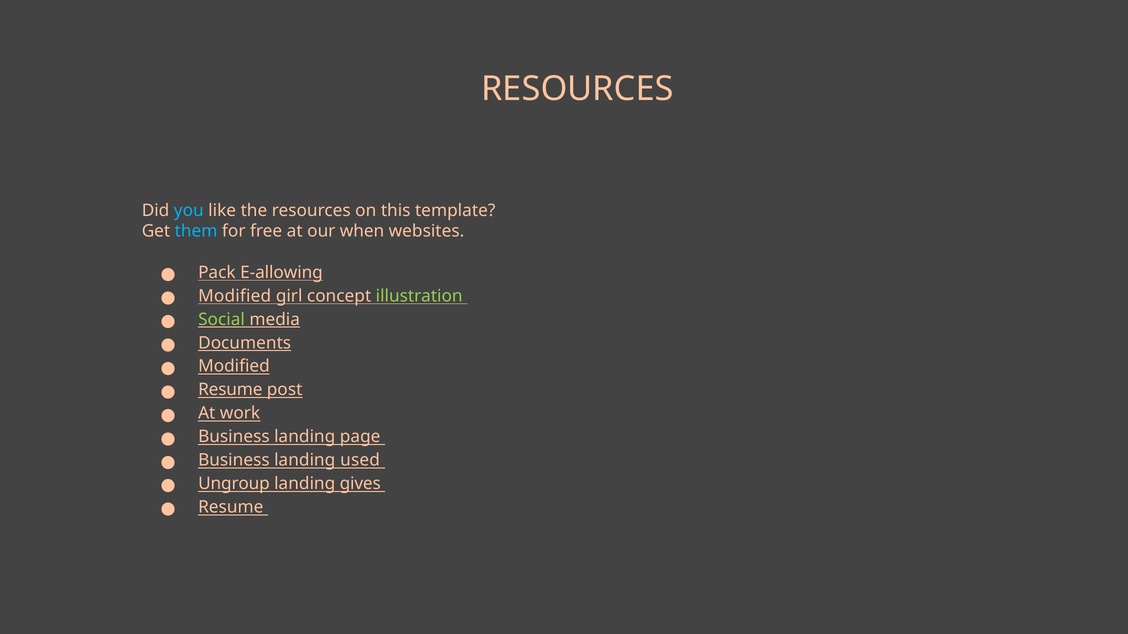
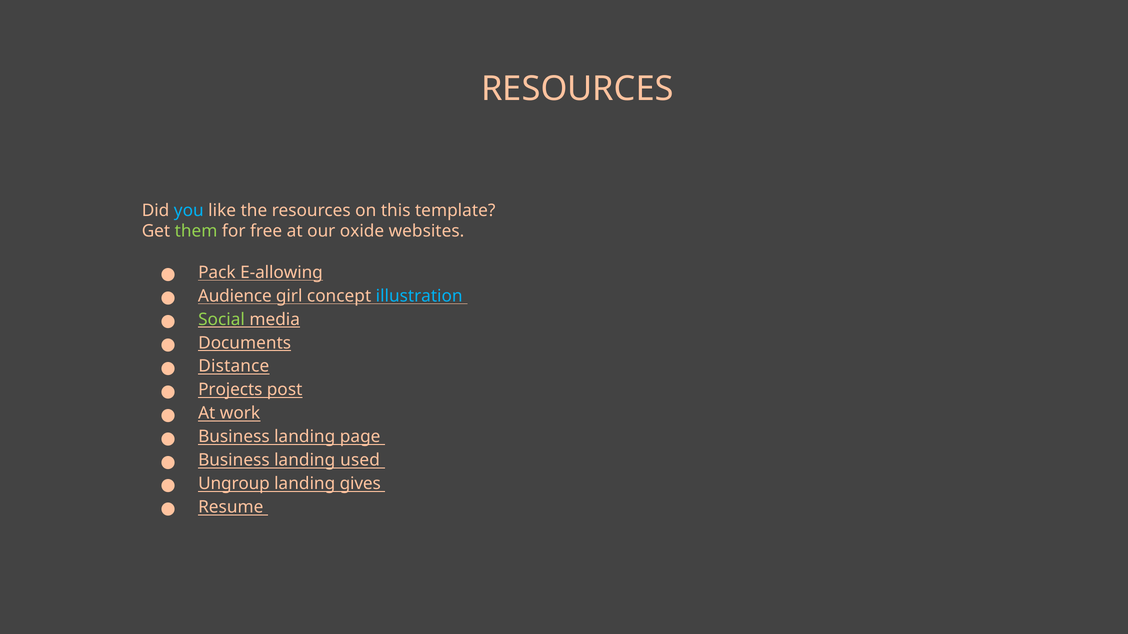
them colour: light blue -> light green (196, 231)
when: when -> oxide (362, 231)
Modified: Modified -> Audience (235, 296)
illustration colour: light green -> light blue (419, 296)
Modified: Modified -> Distance (234, 367)
Resume: Resume -> Projects (230, 390)
